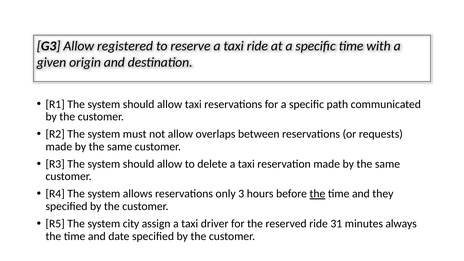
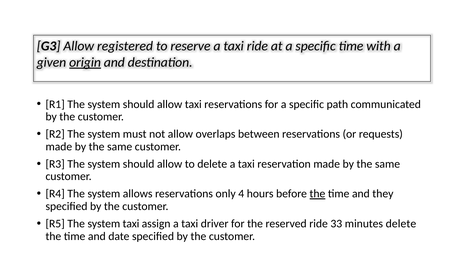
origin underline: none -> present (85, 62)
3: 3 -> 4 (241, 194)
system city: city -> taxi (131, 224)
31: 31 -> 33 (336, 224)
minutes always: always -> delete (401, 224)
